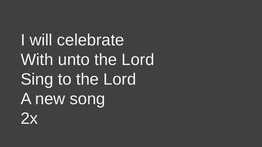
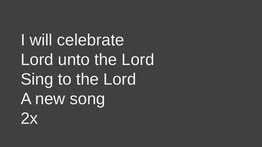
With: With -> Lord (37, 60)
